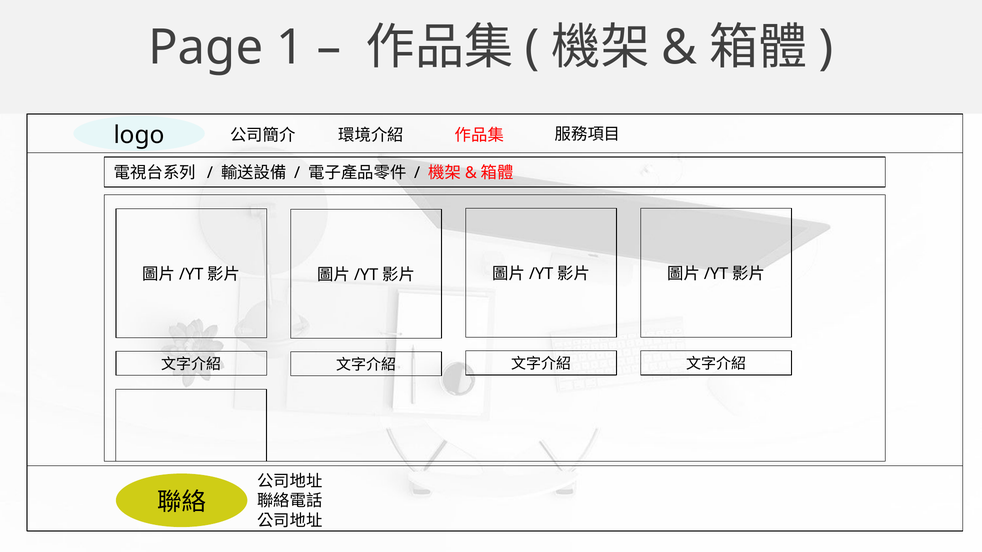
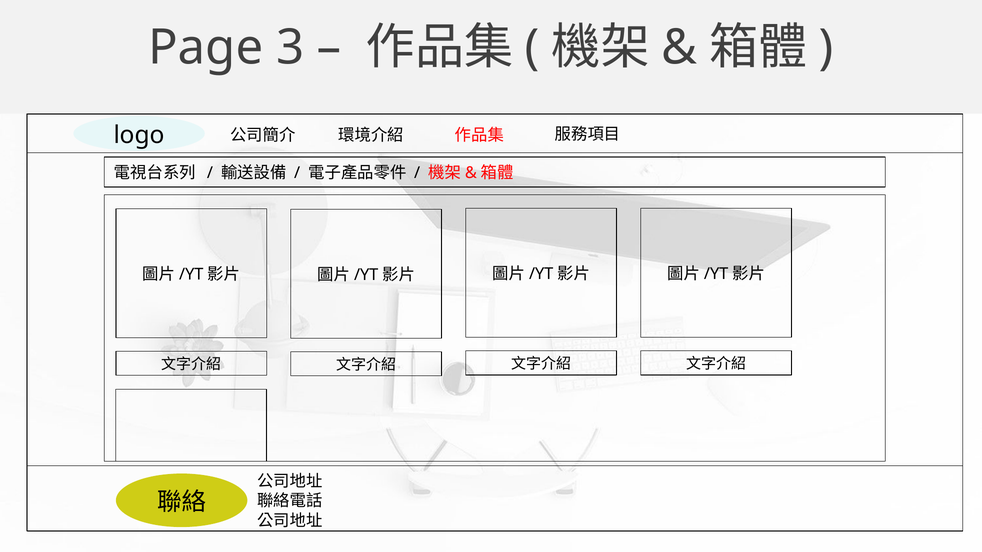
1: 1 -> 3 (290, 48)
